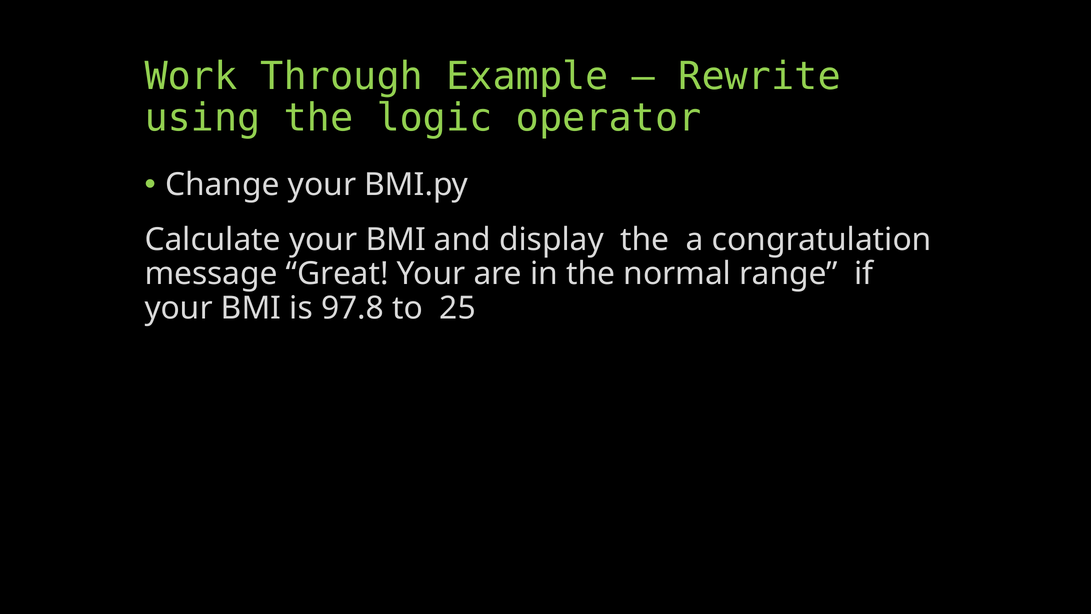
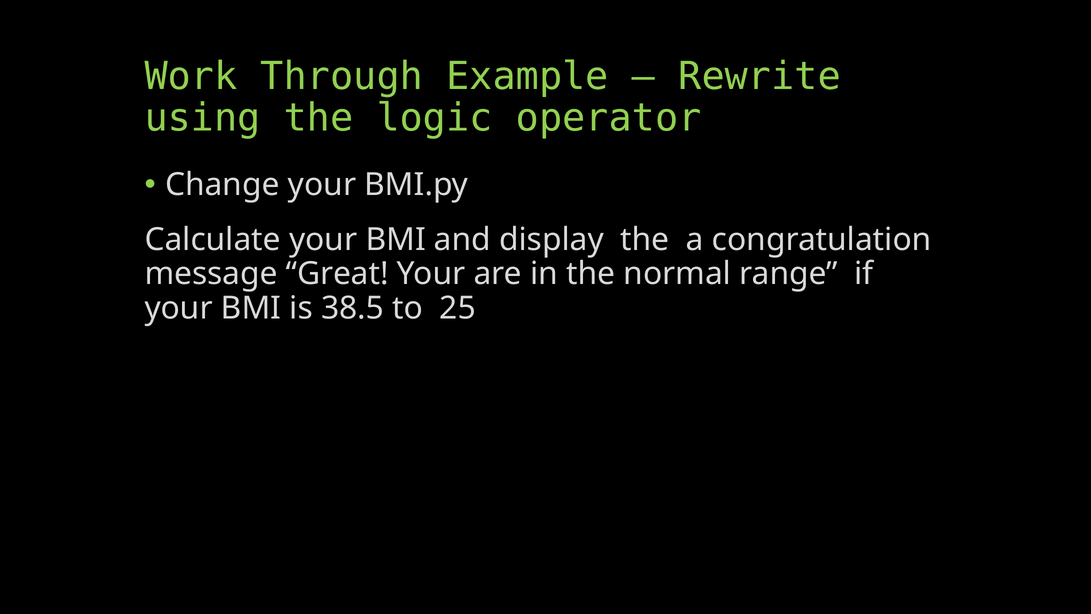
97.8: 97.8 -> 38.5 (353, 308)
